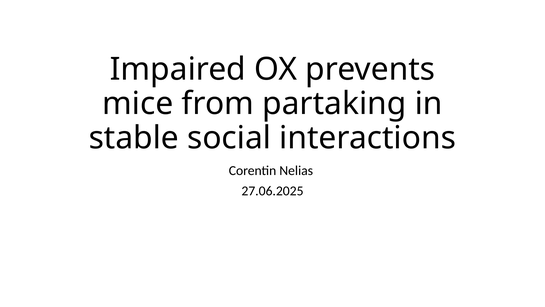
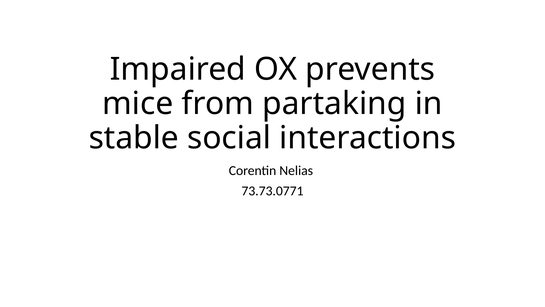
27.06.2025: 27.06.2025 -> 73.73.0771 (272, 191)
